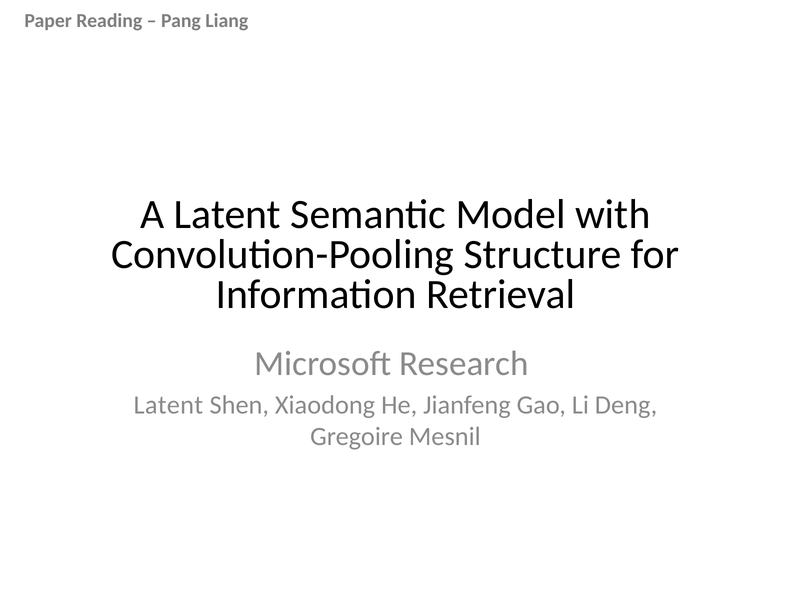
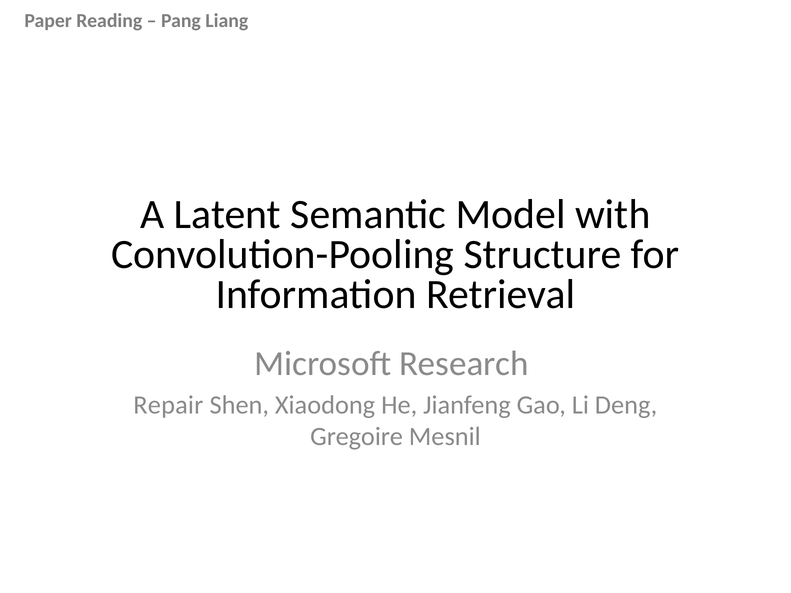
Latent: Latent -> Repair (168, 405)
